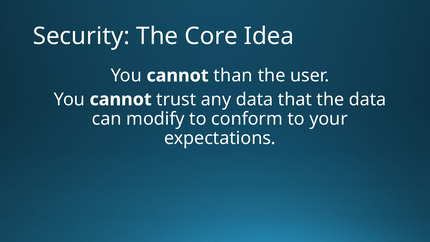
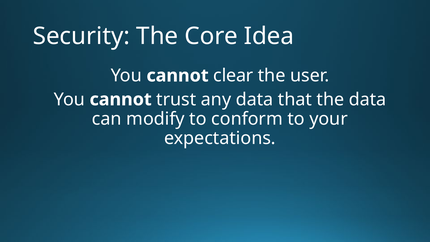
than: than -> clear (233, 76)
